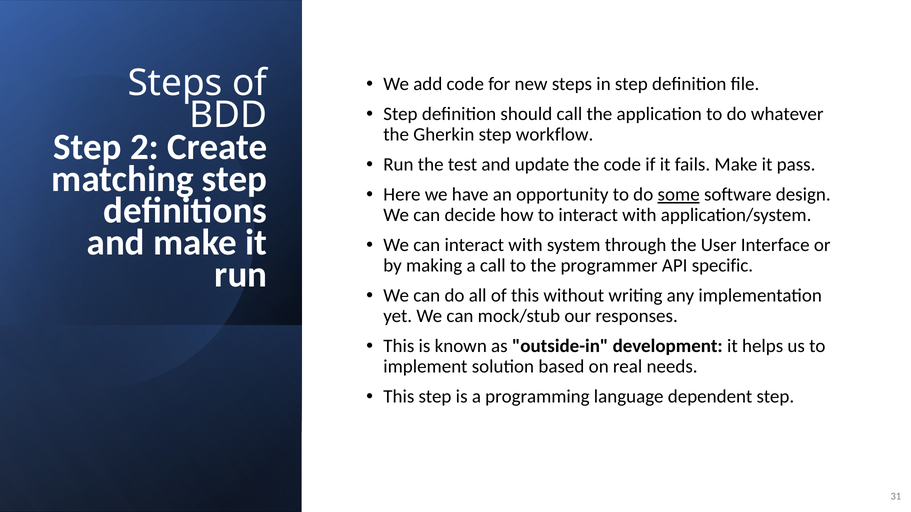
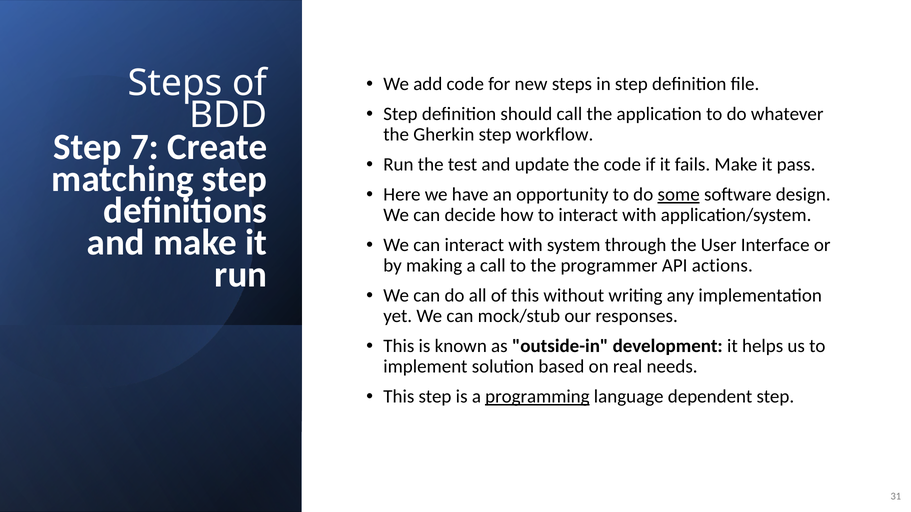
2: 2 -> 7 (145, 147)
specific: specific -> actions (722, 266)
programming underline: none -> present (537, 397)
